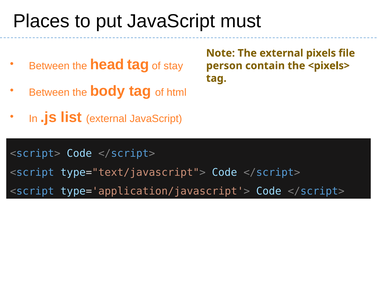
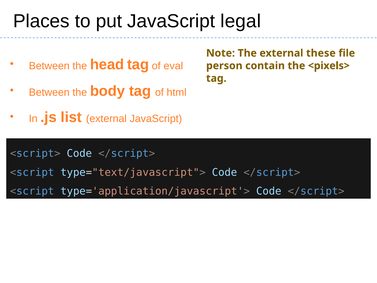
must: must -> legal (241, 21)
pixels: pixels -> these (321, 53)
stay: stay -> eval (173, 66)
